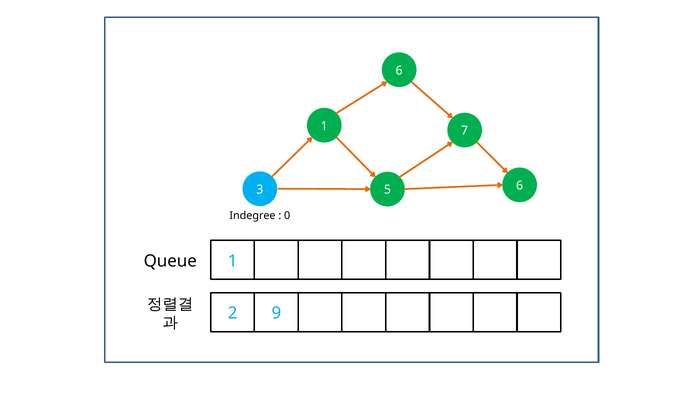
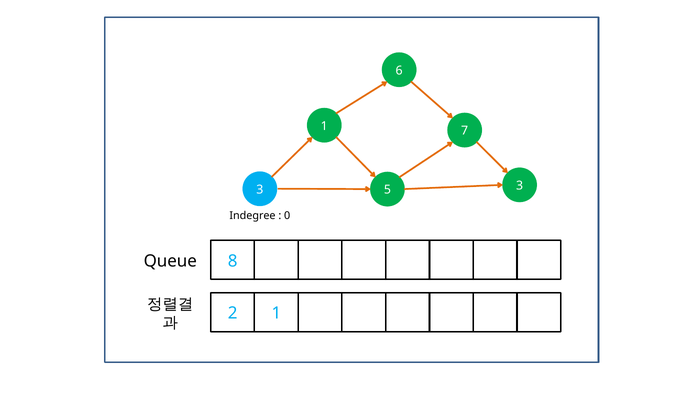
5 6: 6 -> 3 (520, 186)
Queue 1: 1 -> 8 (233, 261)
2 9: 9 -> 1 (276, 313)
